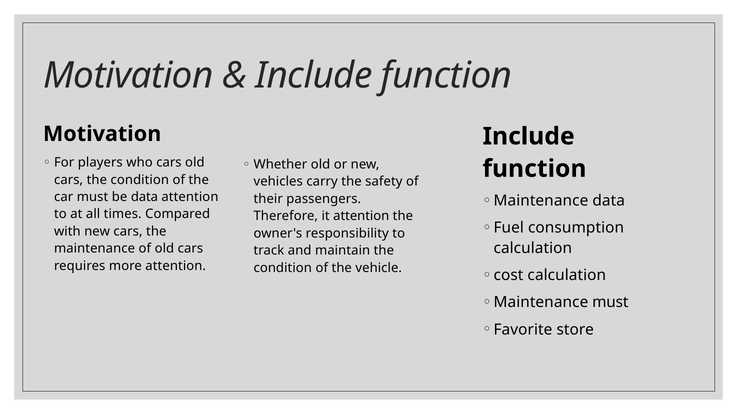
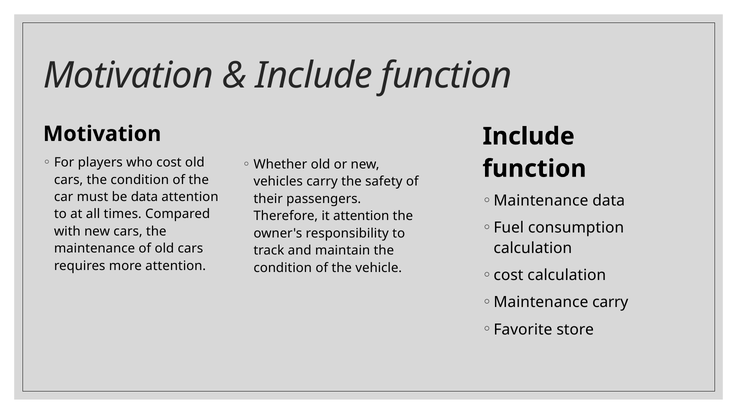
who cars: cars -> cost (169, 163)
Maintenance must: must -> carry (610, 303)
